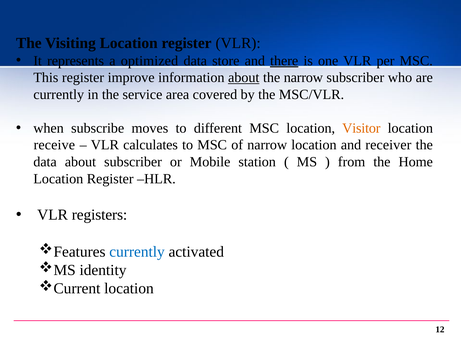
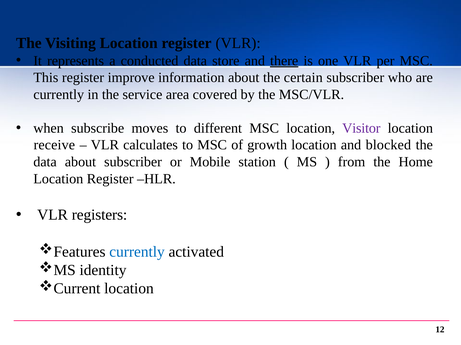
optimized: optimized -> conducted (150, 61)
about underline: present -> none (244, 78)
the narrow: narrow -> certain (303, 78)
Visitor colour: orange -> purple (361, 128)
of narrow: narrow -> growth (267, 145)
receiver: receiver -> blocked (388, 145)
